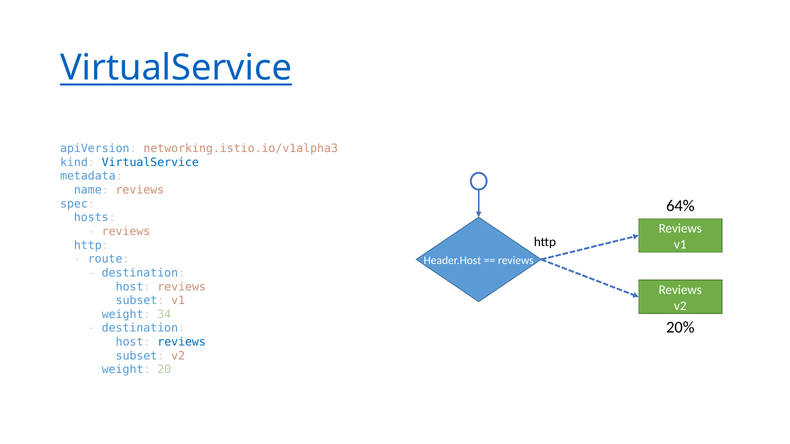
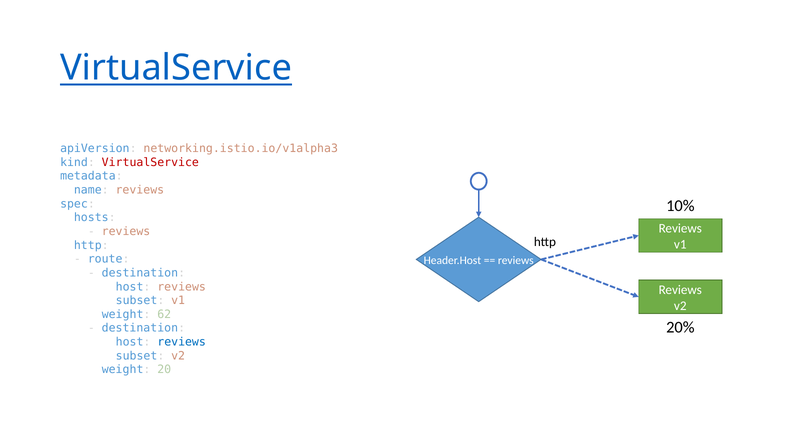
VirtualService colour: blue -> red (150, 162)
64%: 64% -> 10% (680, 206)
34: 34 -> 62 (164, 315)
